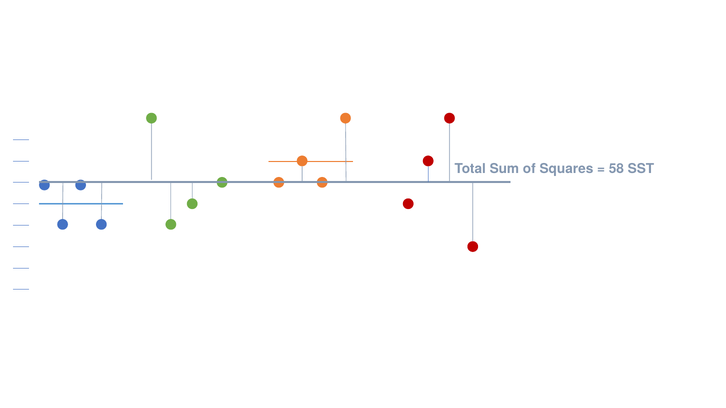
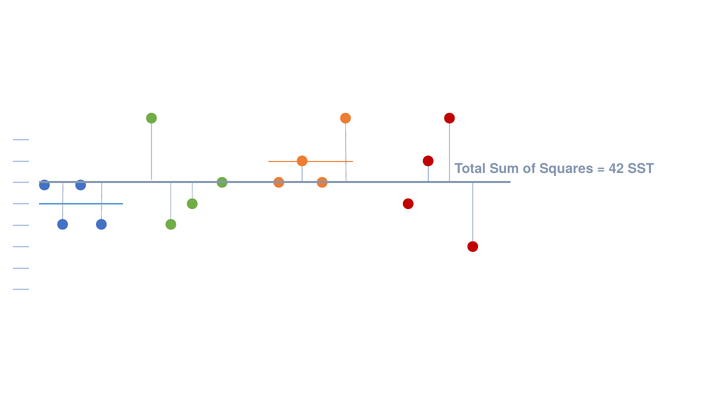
58: 58 -> 42 (616, 169)
